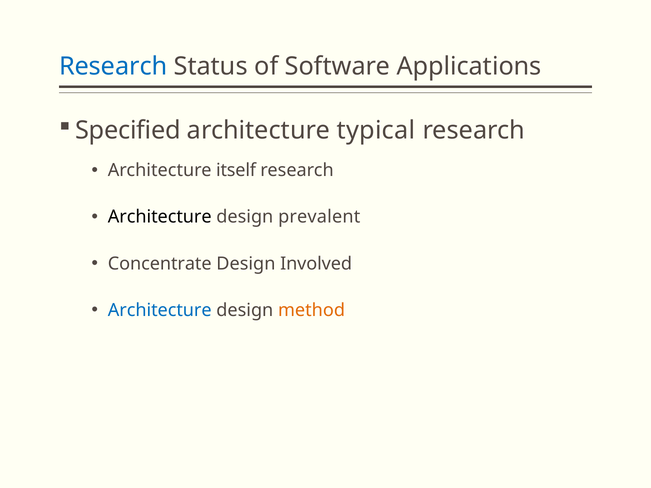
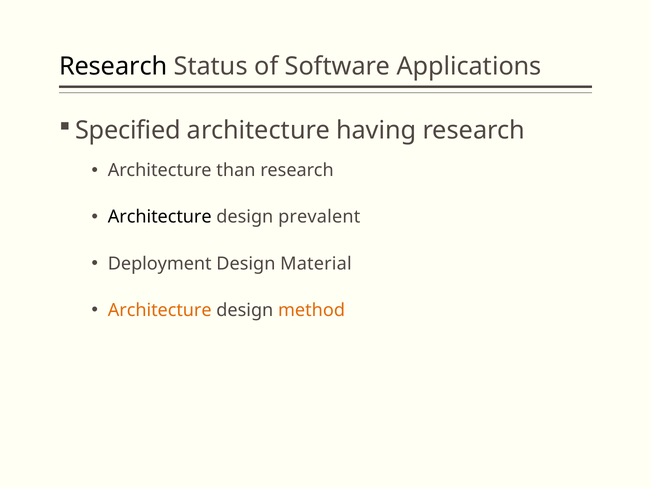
Research colour: blue -> black (113, 66)
typical: typical -> having (376, 131)
itself: itself -> than (236, 170)
Concentrate: Concentrate -> Deployment (160, 264)
Involved: Involved -> Material (316, 264)
Architecture colour: blue -> orange (160, 310)
